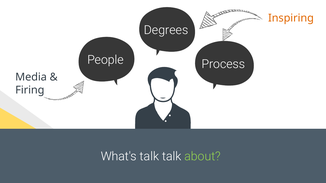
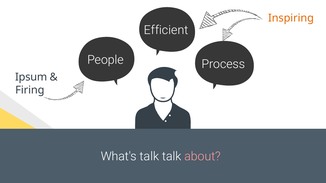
Degrees: Degrees -> Efficient (166, 30)
Media: Media -> Ipsum (31, 77)
about colour: light green -> pink (203, 157)
